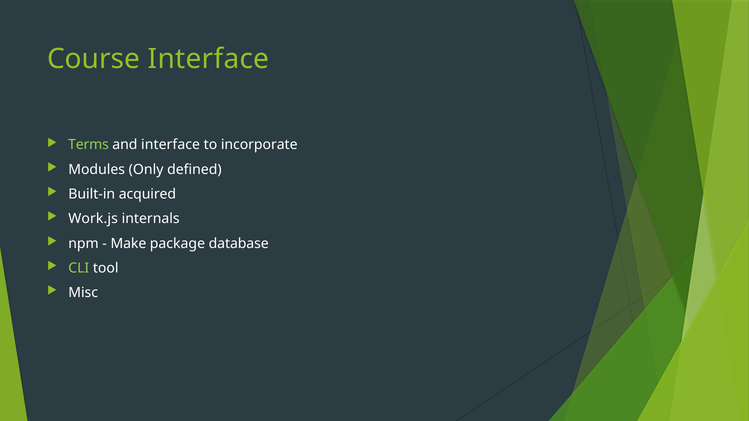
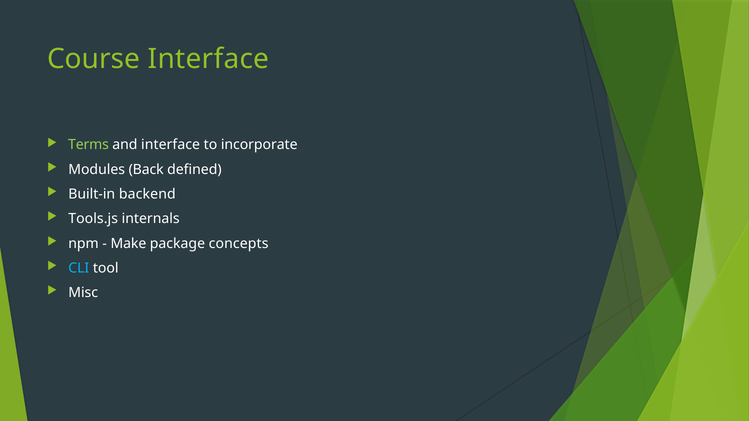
Only: Only -> Back (146, 170)
acquired: acquired -> backend (147, 194)
Work.js: Work.js -> Tools.js (93, 219)
database: database -> concepts (239, 244)
CLI colour: light green -> light blue (79, 268)
